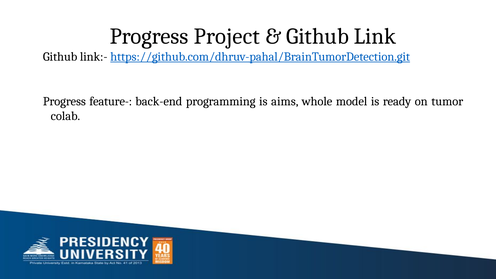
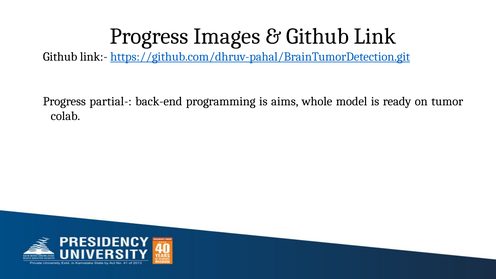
Project: Project -> Images (227, 36)
feature-: feature- -> partial- (111, 101)
